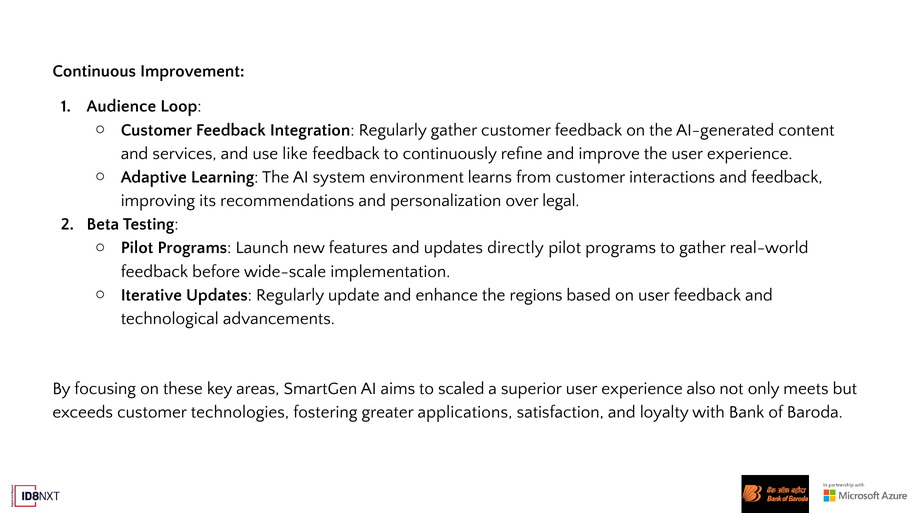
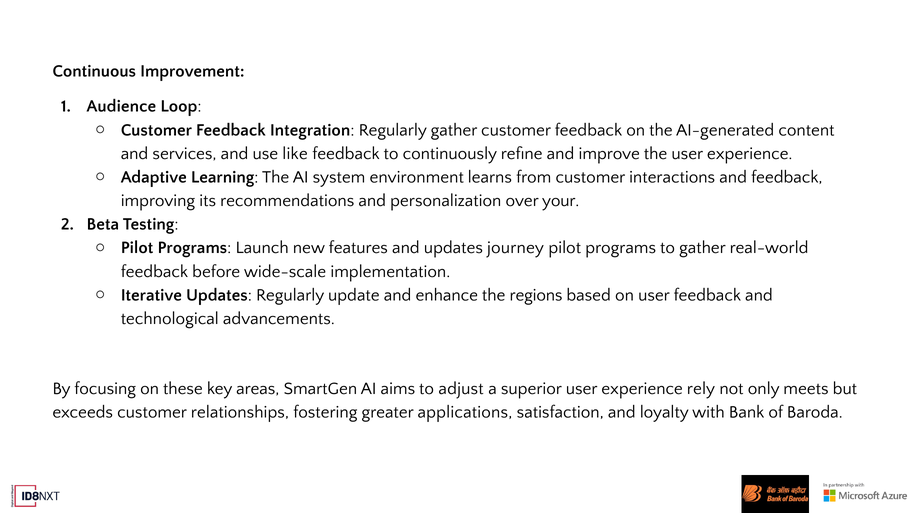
legal: legal -> your (561, 200)
directly: directly -> journey (515, 248)
scaled: scaled -> adjust (461, 388)
also: also -> rely (701, 388)
technologies: technologies -> relationships (240, 412)
